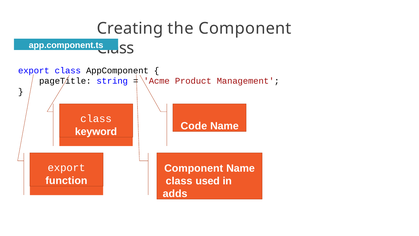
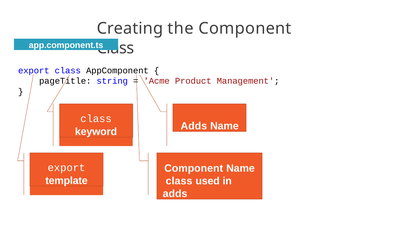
Code: Code -> Adds (194, 126)
function: function -> template (67, 180)
